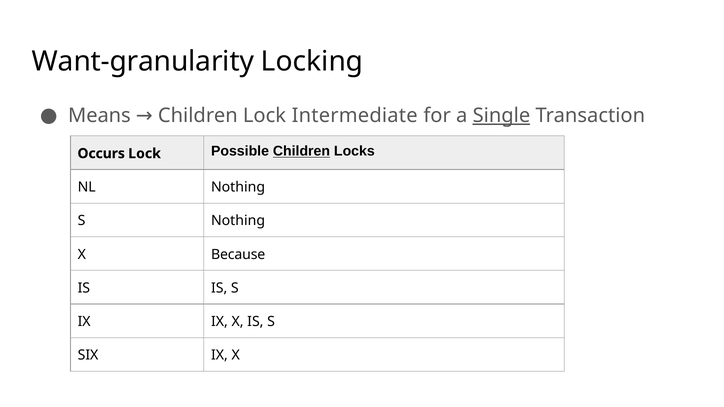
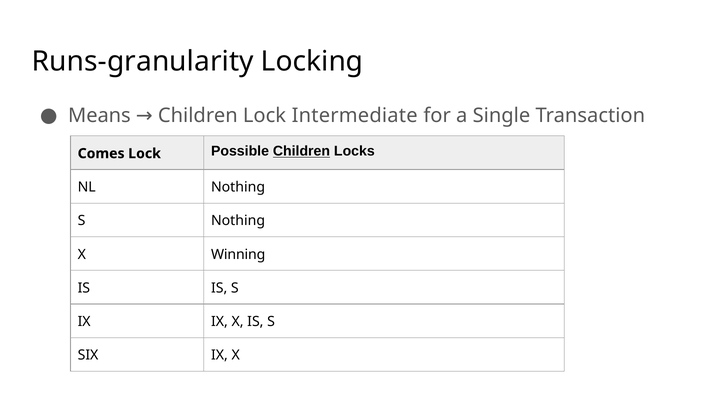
Want-granularity: Want-granularity -> Runs-granularity (143, 61)
Single underline: present -> none (501, 116)
Occurs: Occurs -> Comes (101, 154)
Because: Because -> Winning (238, 255)
